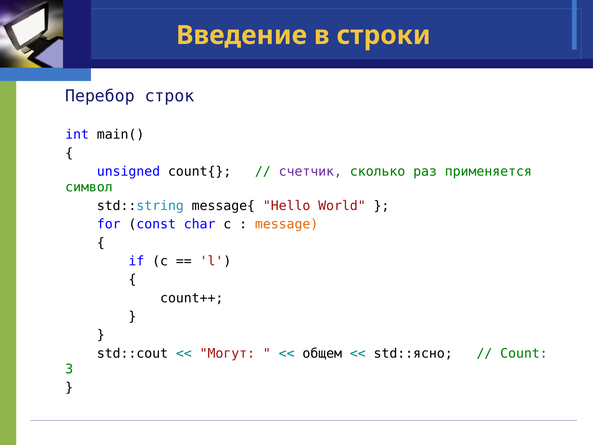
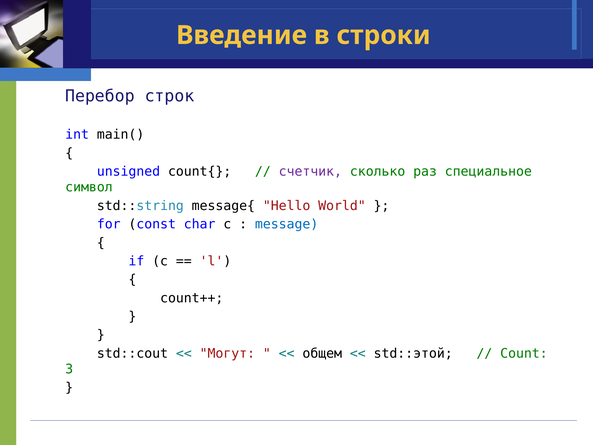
применяется: применяется -> специальное (488, 171)
message colour: orange -> blue (287, 224)
std::ясно: std::ясно -> std::этой (413, 353)
